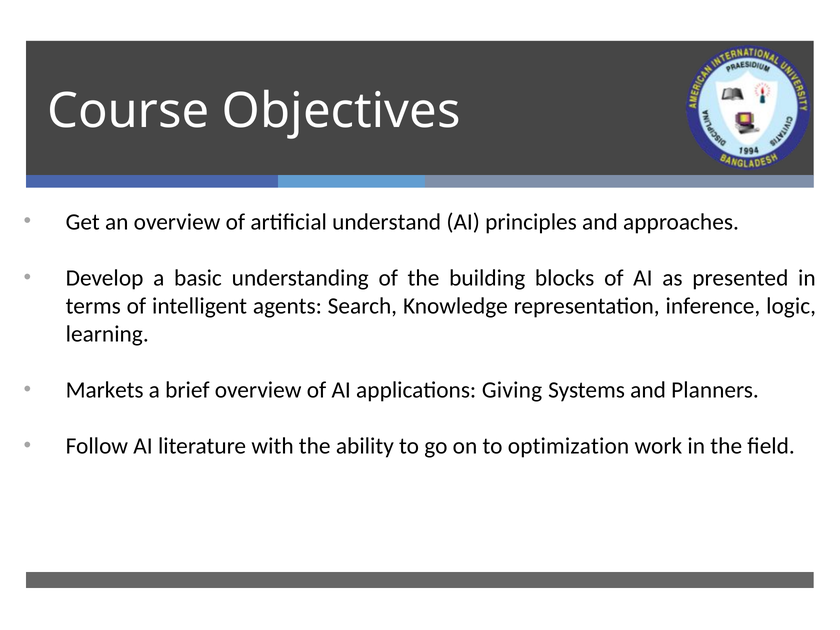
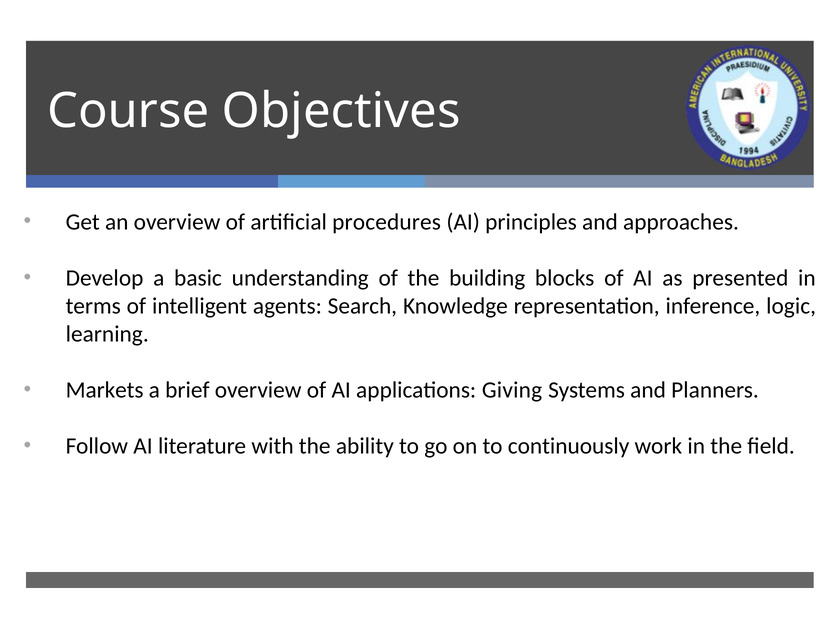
understand: understand -> procedures (387, 222)
optimization: optimization -> continuously (569, 446)
